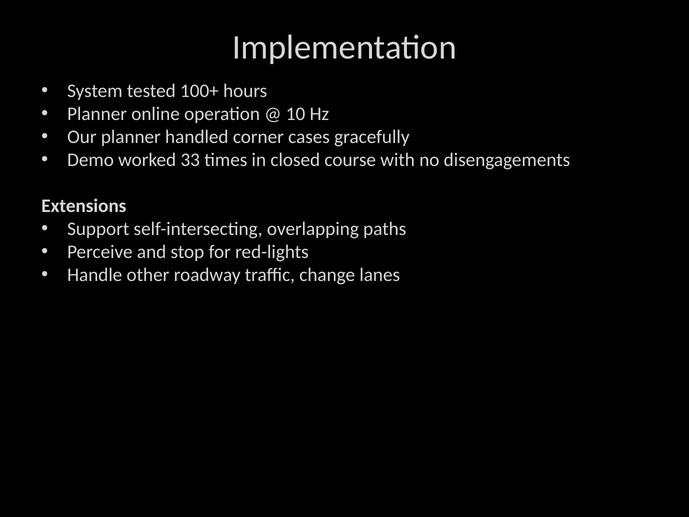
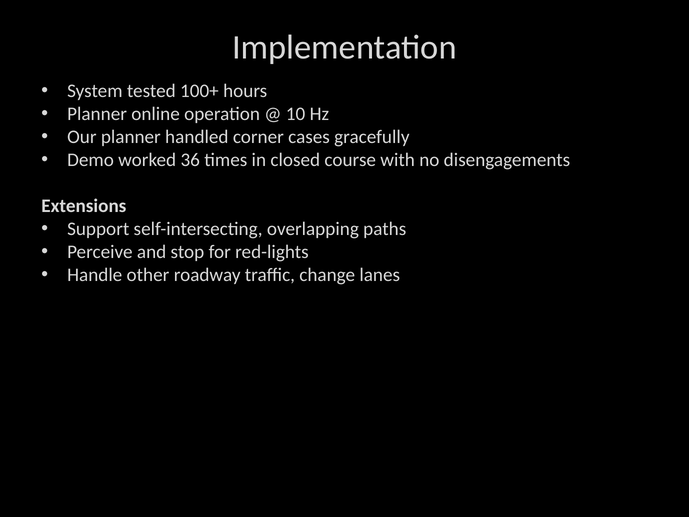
33: 33 -> 36 (190, 160)
